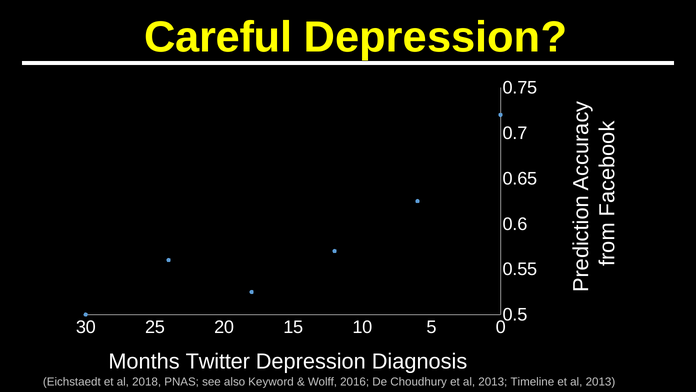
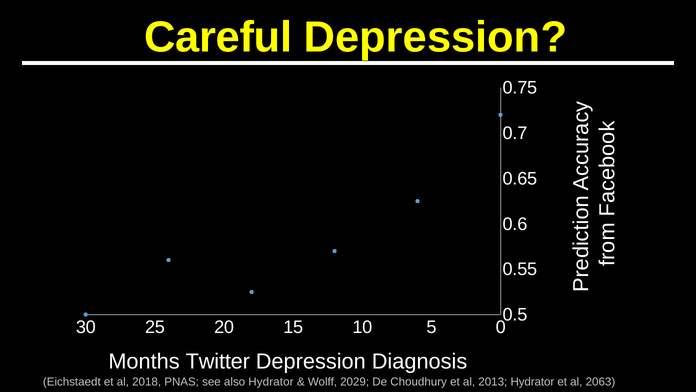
also Keyword: Keyword -> Hydrator (271, 381)
2016: 2016 -> 2029 (355, 381)
2013 Timeline: Timeline -> Hydrator (532, 381)
2013: 2013 -> 2063 (600, 381)
